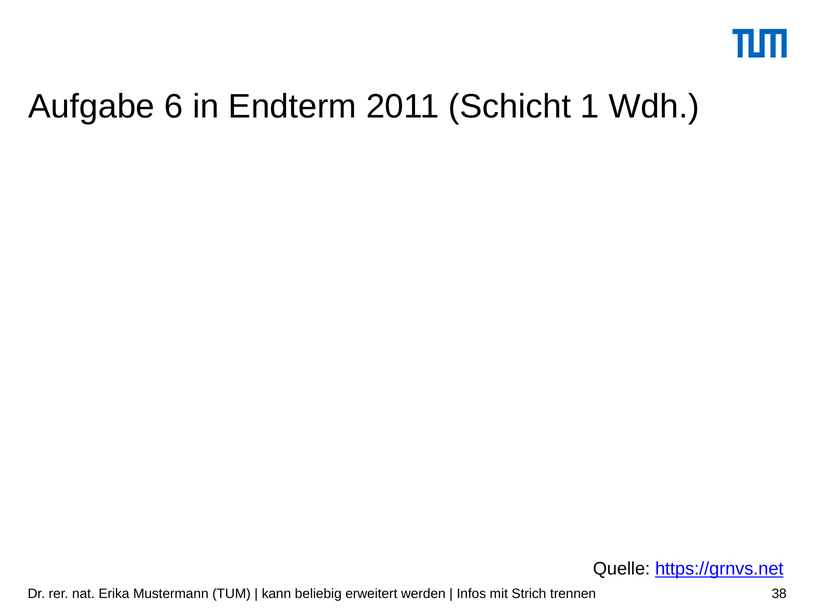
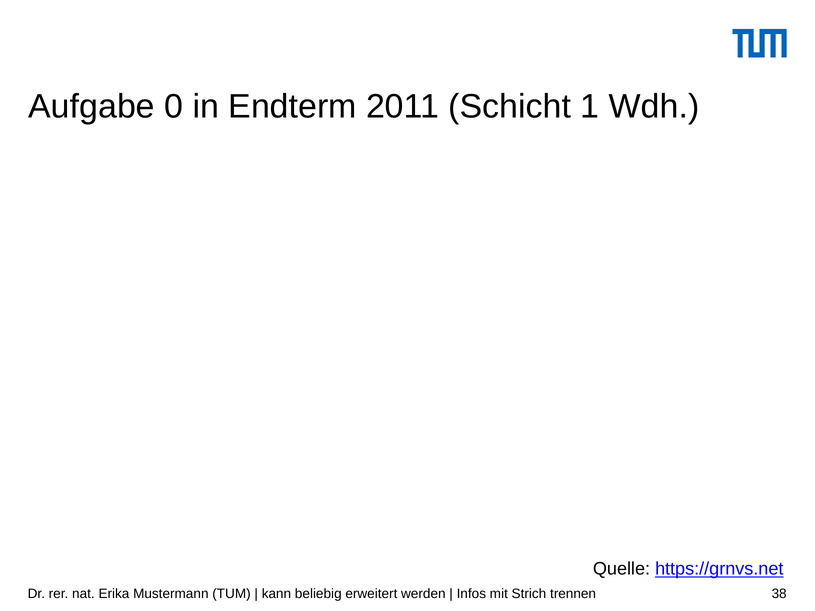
6: 6 -> 0 (174, 107)
